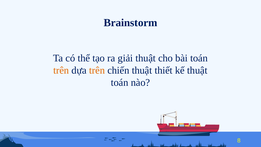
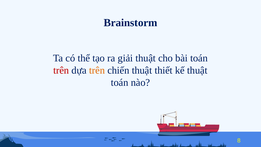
trên colour: orange -> red (61, 70)
